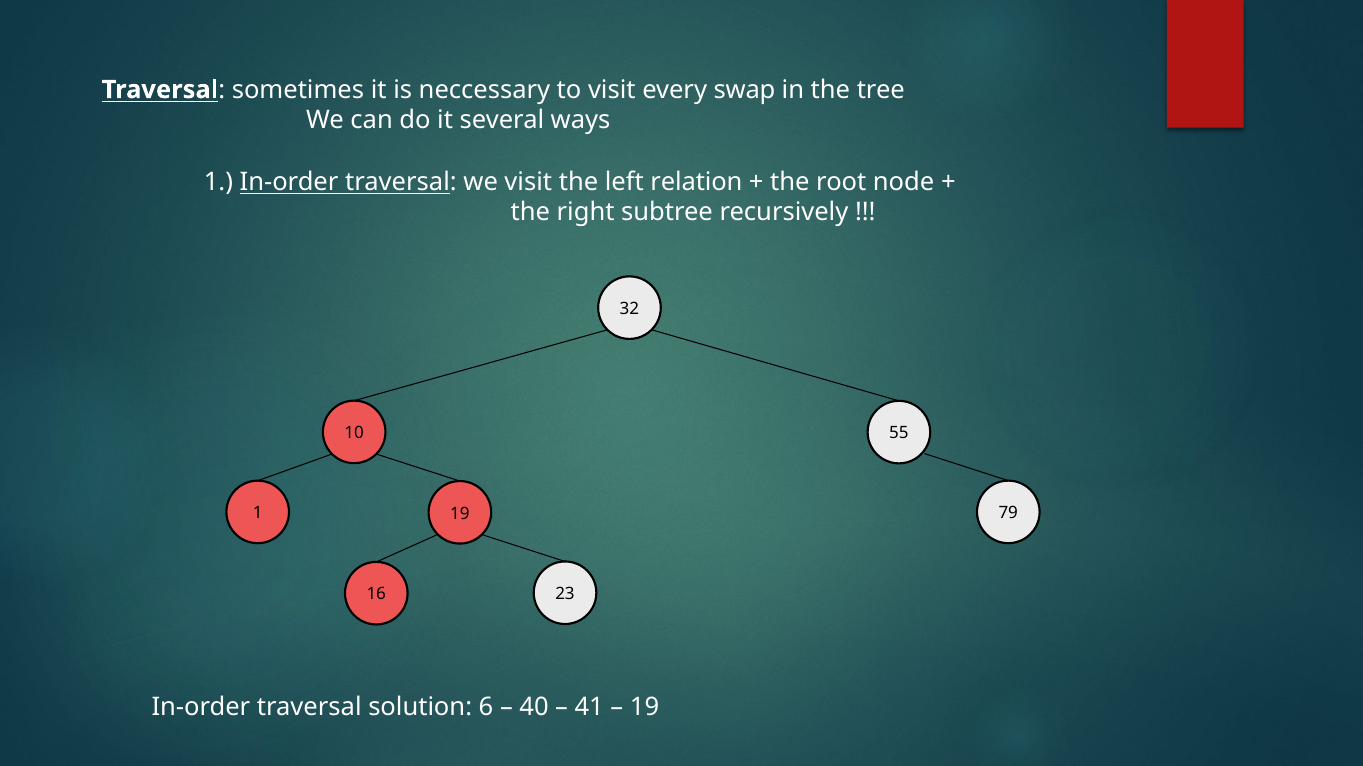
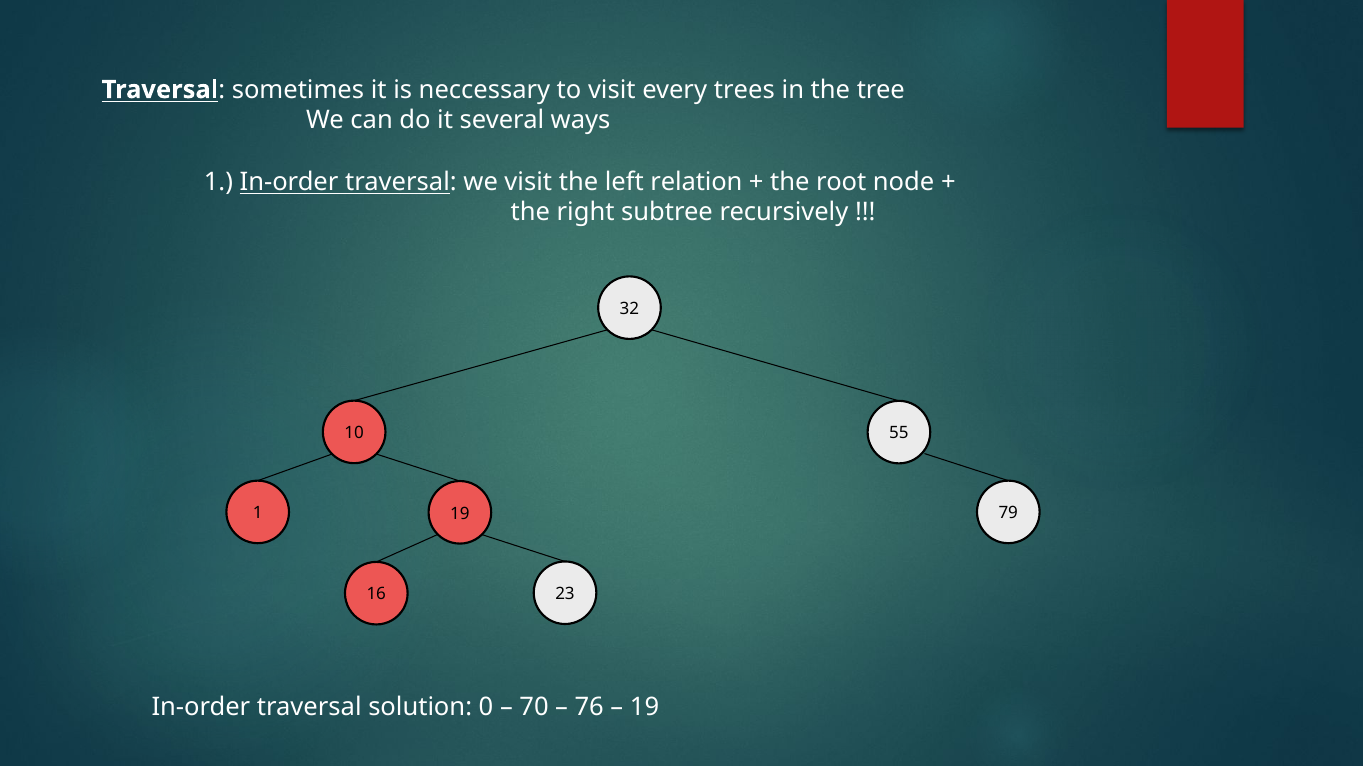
swap: swap -> trees (744, 90)
6: 6 -> 0 (486, 707)
40: 40 -> 70 (534, 707)
41: 41 -> 76 (589, 707)
